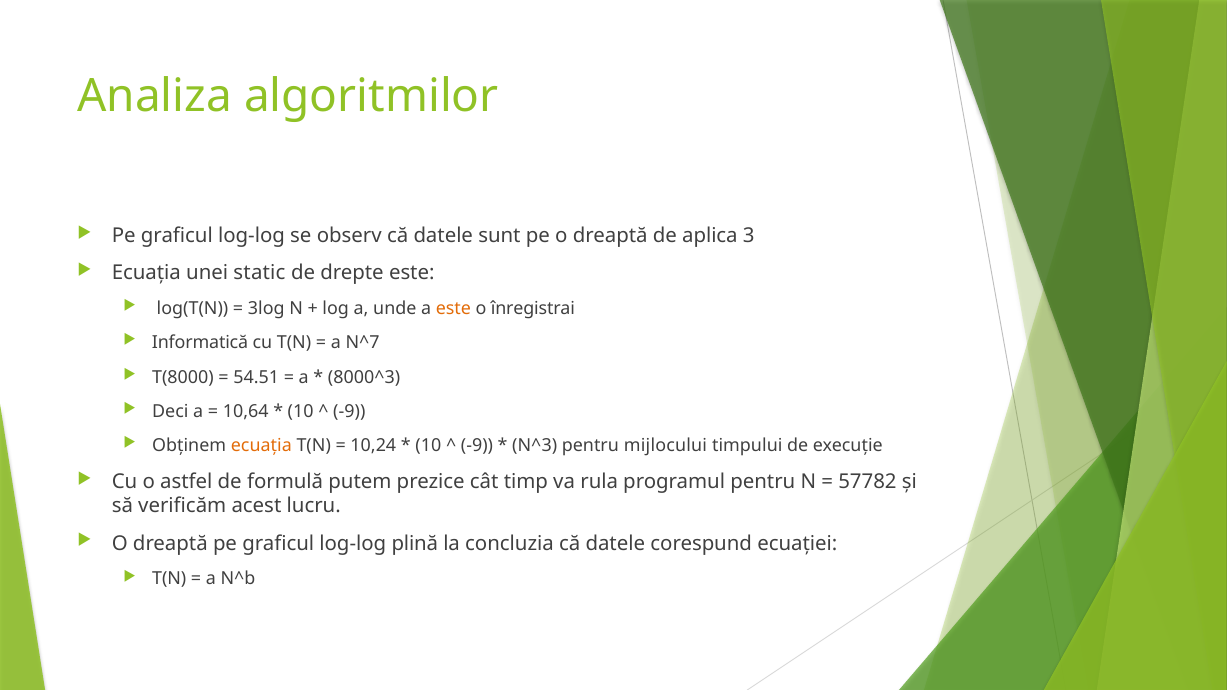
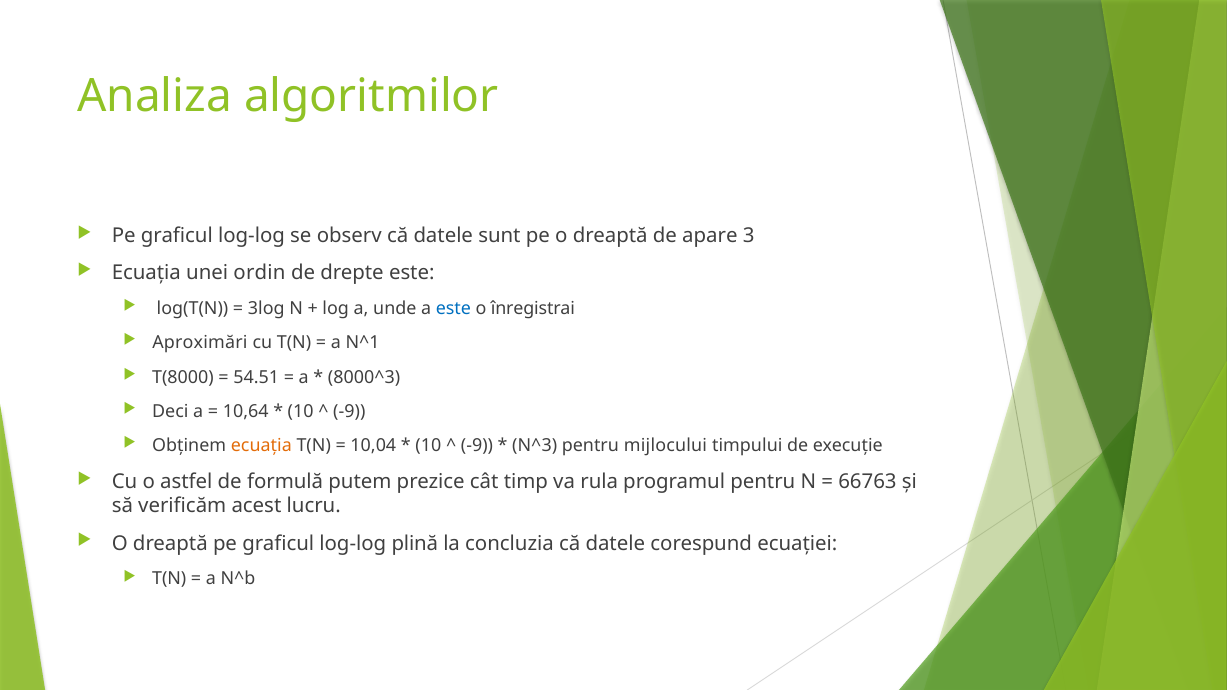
aplica: aplica -> apare (710, 236)
static: static -> ordin (259, 273)
este colour: orange -> blue (453, 309)
Informatică: Informatică -> Aproximări (200, 343)
N^7: N^7 -> N^1 (363, 343)
10,24: 10,24 -> 10,04 (373, 446)
57782: 57782 -> 66763 (867, 482)
